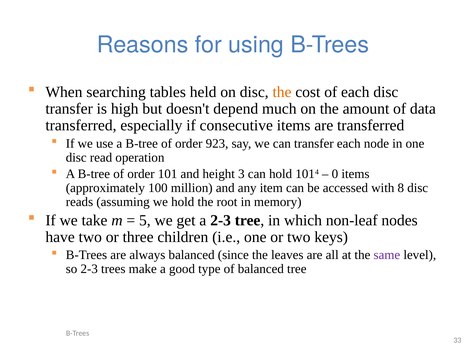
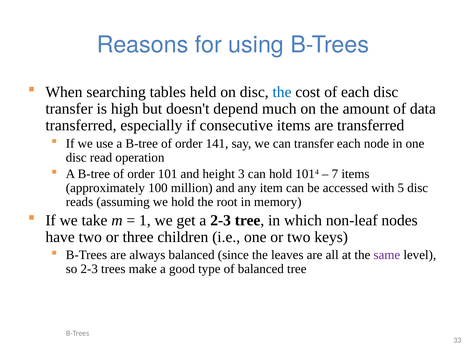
the colour: orange -> blue (282, 92)
923: 923 -> 141 (217, 144)
0: 0 -> 7 (335, 174)
8: 8 -> 5 (401, 188)
5: 5 -> 1 (145, 221)
